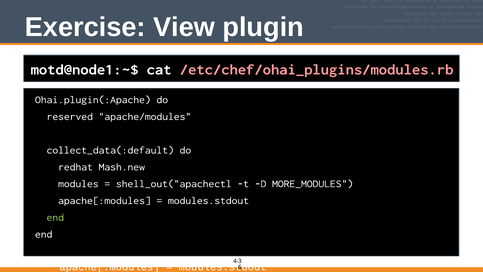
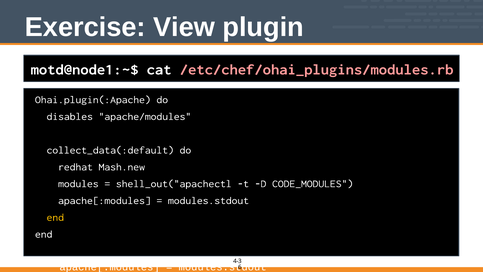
reserved: reserved -> disables (70, 116)
MORE_MODULES: MORE_MODULES -> CODE_MODULES (313, 183)
end colour: light green -> yellow (55, 217)
